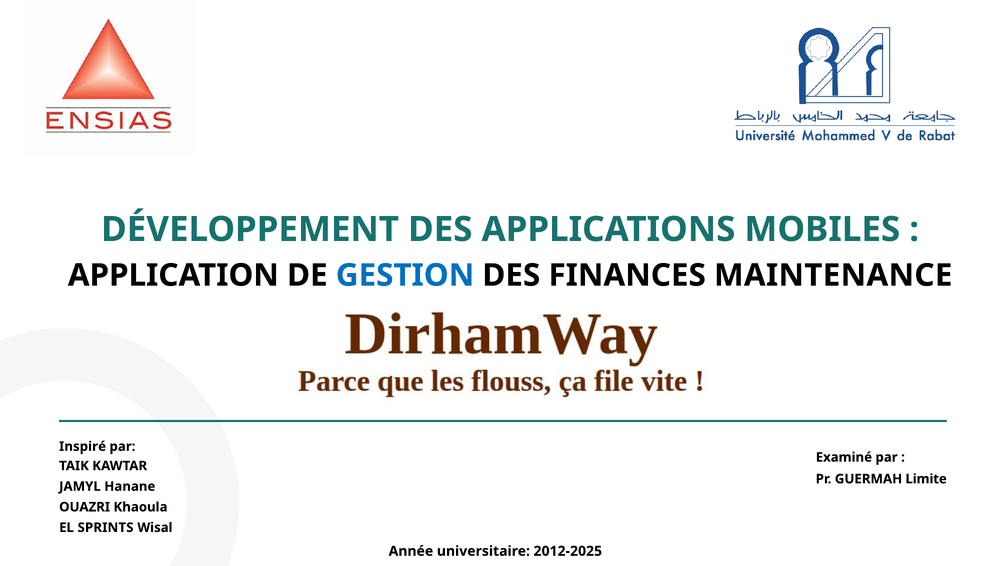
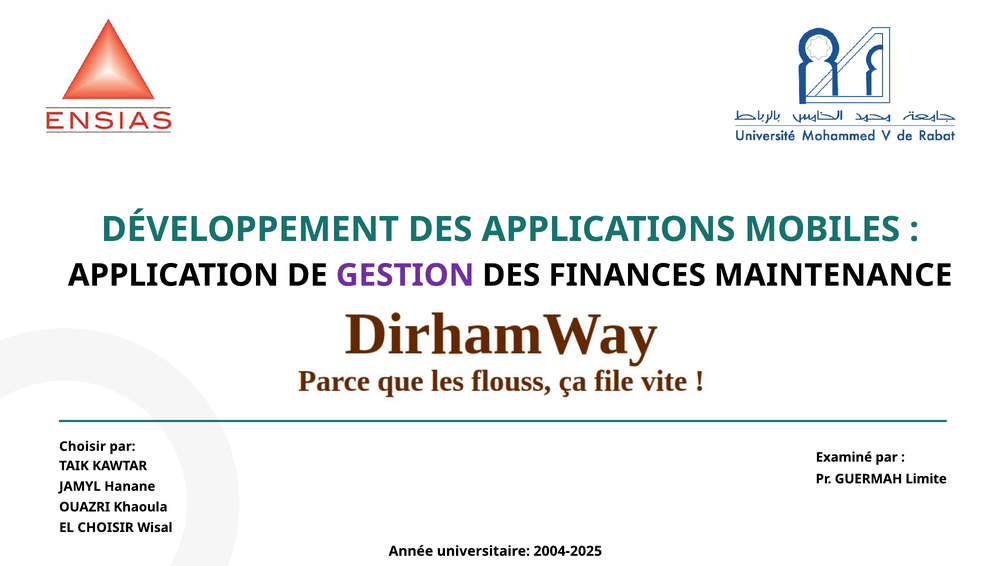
GESTION colour: blue -> purple (405, 275)
Inspiré: Inspiré -> Choisir (83, 446)
EL SPRINTS: SPRINTS -> CHOISIR (106, 527)
2012-2025: 2012-2025 -> 2004-2025 (568, 551)
